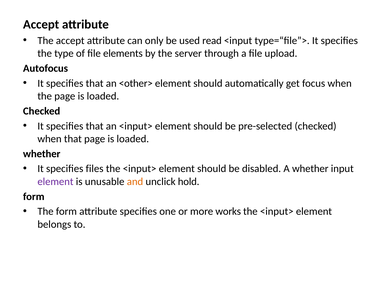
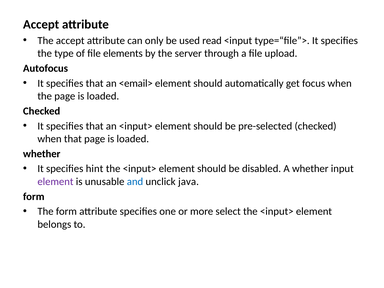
<other>: <other> -> <email> (136, 83)
files: files -> hint (95, 169)
and colour: orange -> blue (135, 182)
hold: hold -> java (189, 182)
works: works -> select (228, 211)
